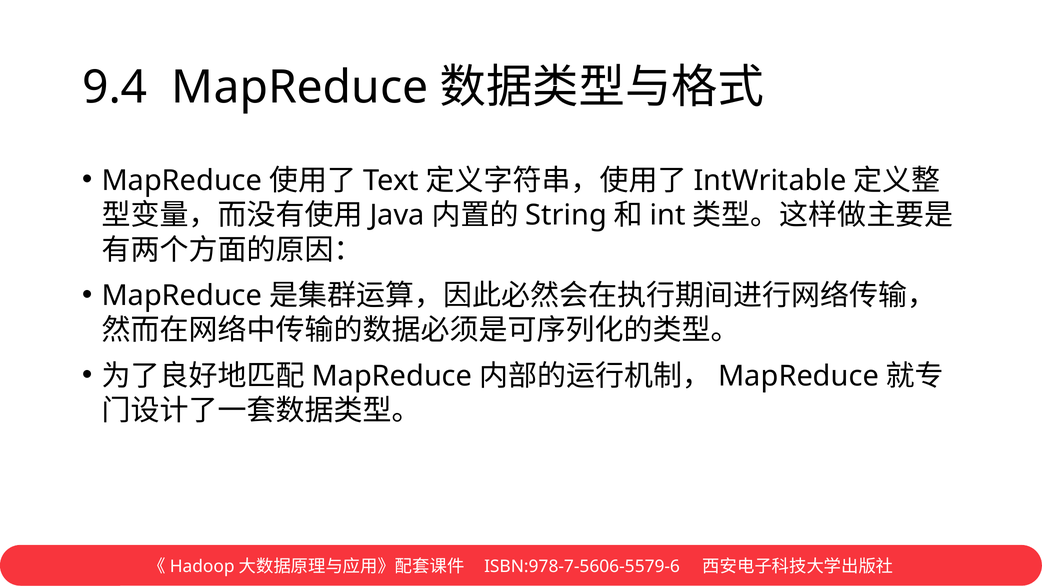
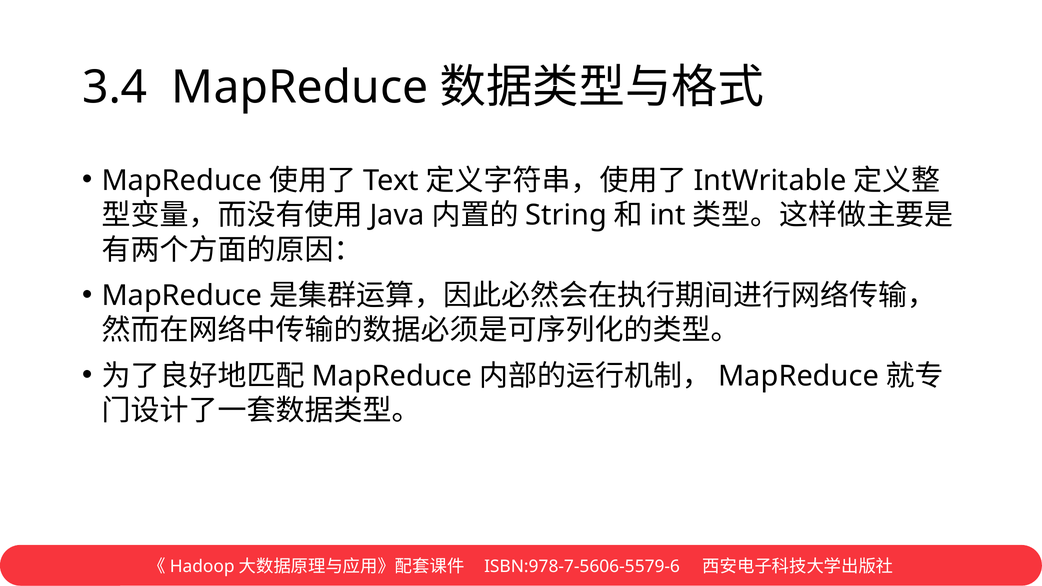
9.4: 9.4 -> 3.4 (115, 88)
